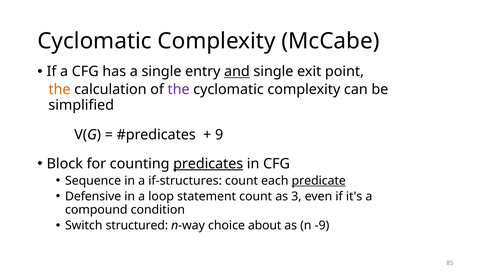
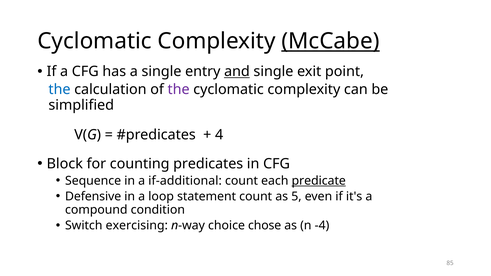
McCabe underline: none -> present (330, 41)
the colour: orange -> blue (60, 90)
9: 9 -> 4 (219, 135)
predicates underline: present -> none (208, 164)
if-structures: if-structures -> if-additional (185, 181)
3: 3 -> 5 (296, 197)
structured: structured -> exercising (137, 226)
about: about -> chose (265, 226)
-9: -9 -> -4 (322, 226)
